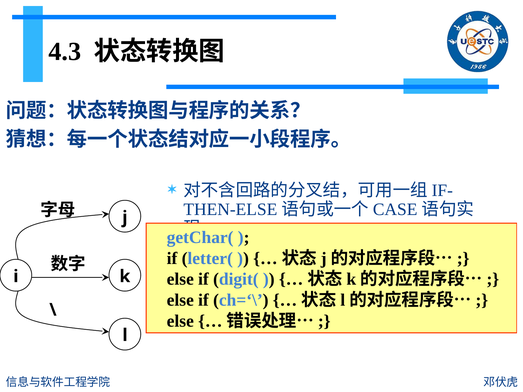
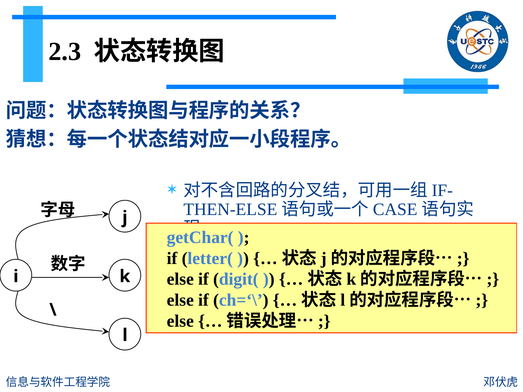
4.3: 4.3 -> 2.3 (65, 52)
